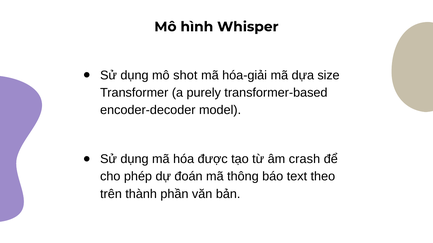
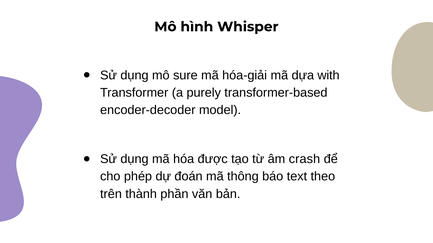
shot: shot -> sure (185, 75)
size: size -> with (329, 75)
